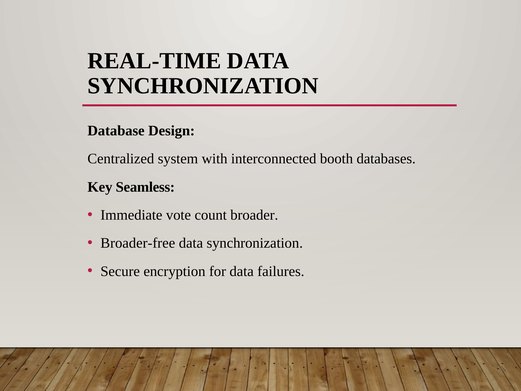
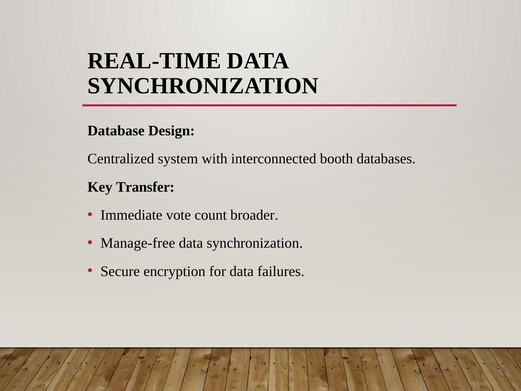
Seamless: Seamless -> Transfer (145, 187)
Broader-free: Broader-free -> Manage-free (138, 243)
